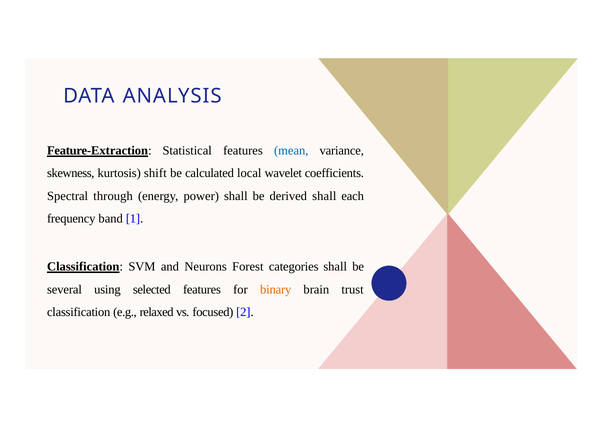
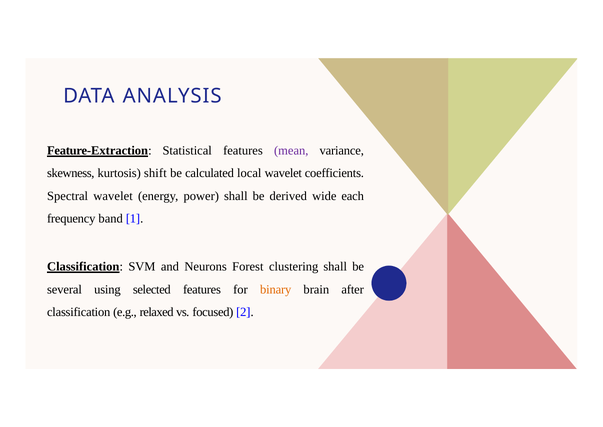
mean colour: blue -> purple (291, 150)
Spectral through: through -> wavelet (113, 196)
derived shall: shall -> wide (324, 196)
categories: categories -> clustering (294, 266)
trust: trust -> after (353, 289)
